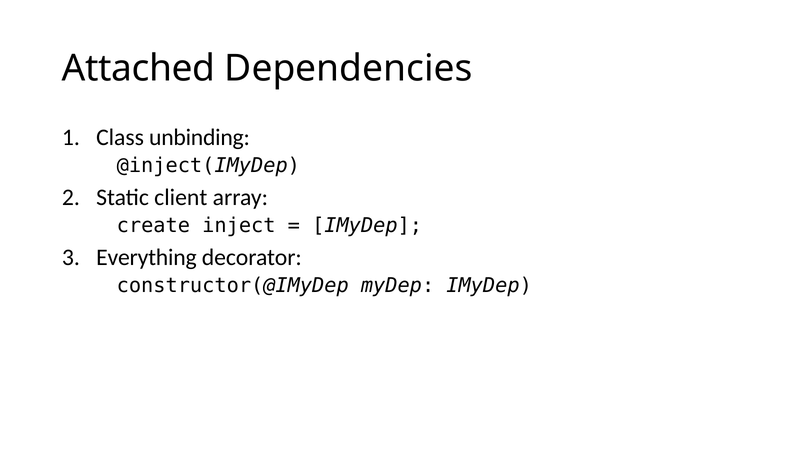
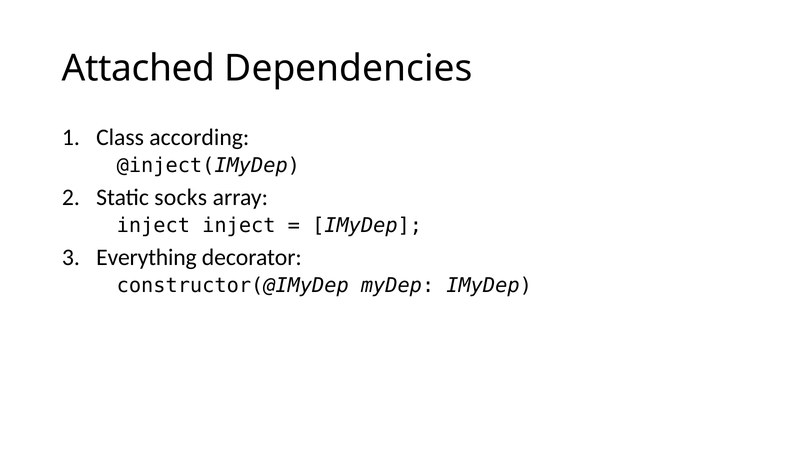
unbinding: unbinding -> according (199, 137)
client: client -> socks (181, 197)
create: create -> inject (153, 225)
